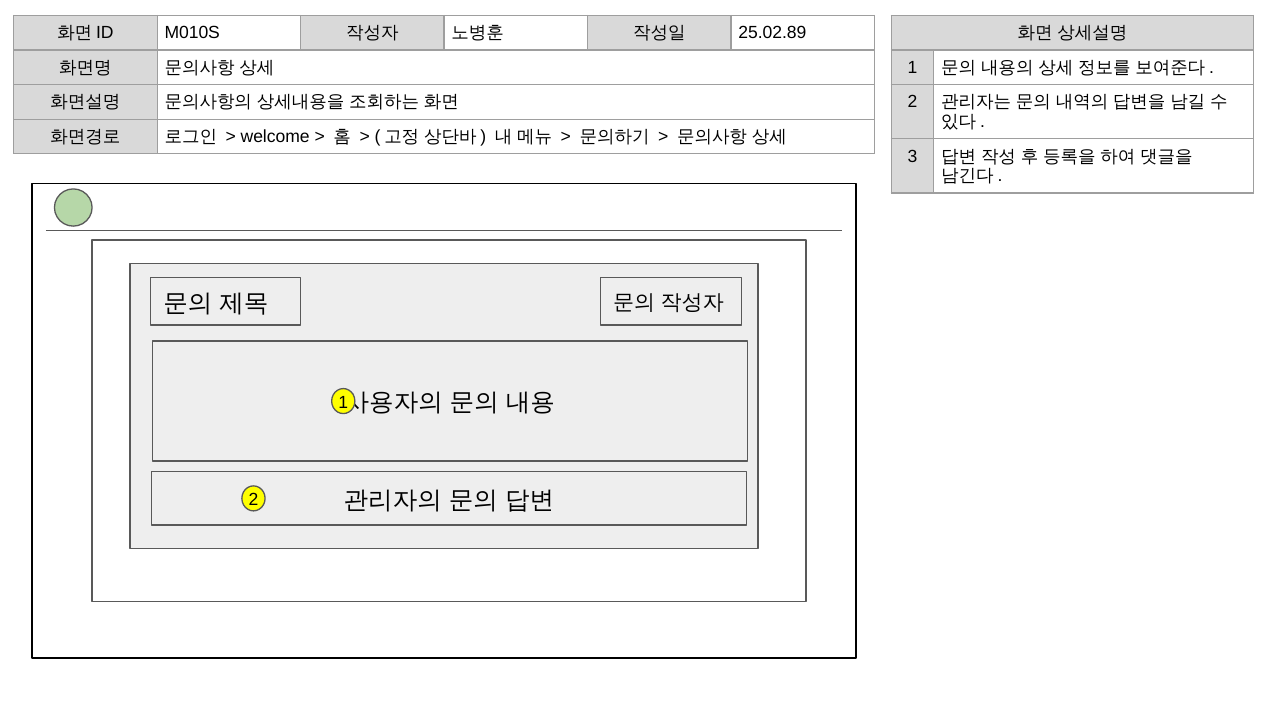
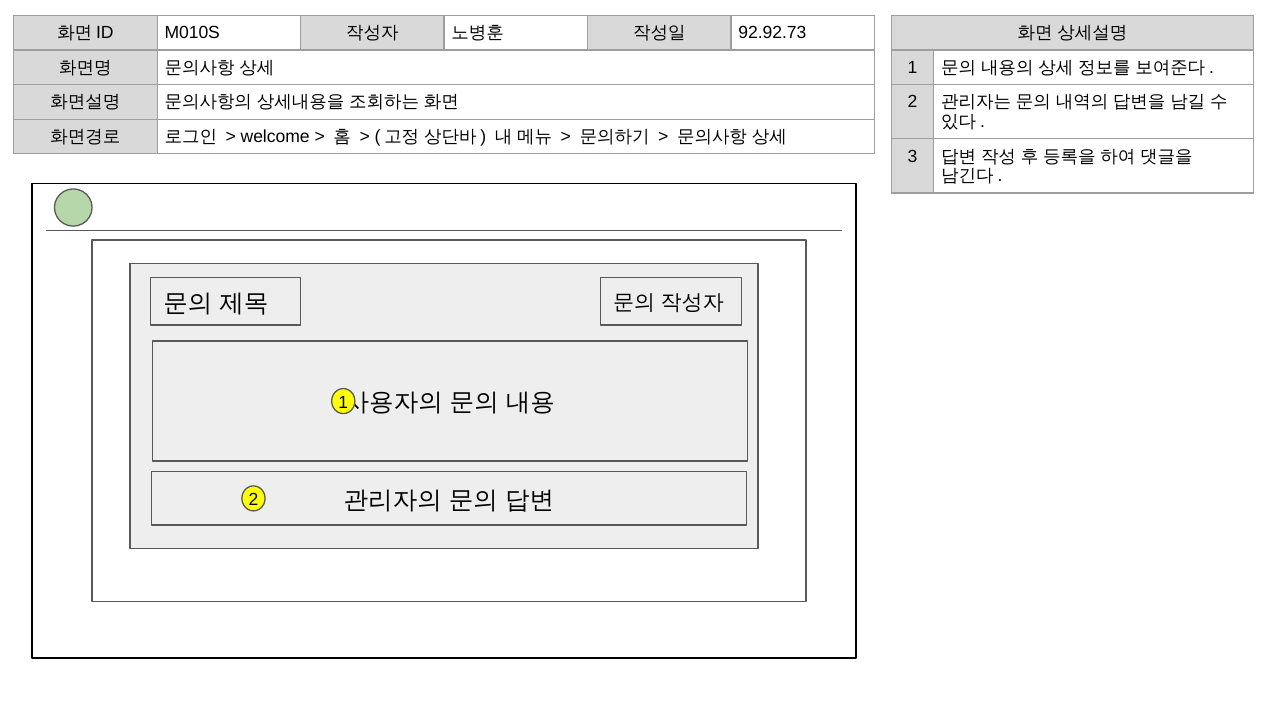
25.02.89: 25.02.89 -> 92.92.73 (772, 33)
